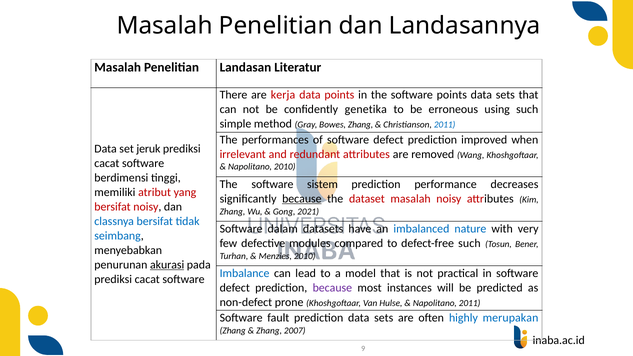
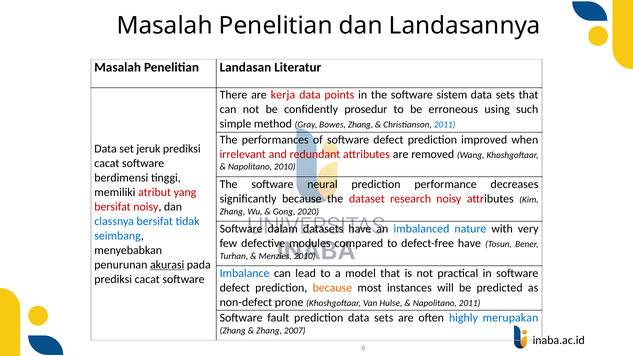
software points: points -> sistem (452, 95)
genetika: genetika -> prosedur (366, 110)
sistem: sistem -> neural (322, 184)
because underline: present -> none (302, 199)
dataset masalah: masalah -> research (411, 199)
2021: 2021 -> 2020 (308, 212)
defect-free such: such -> have (469, 243)
because colour: purple -> orange (332, 288)
